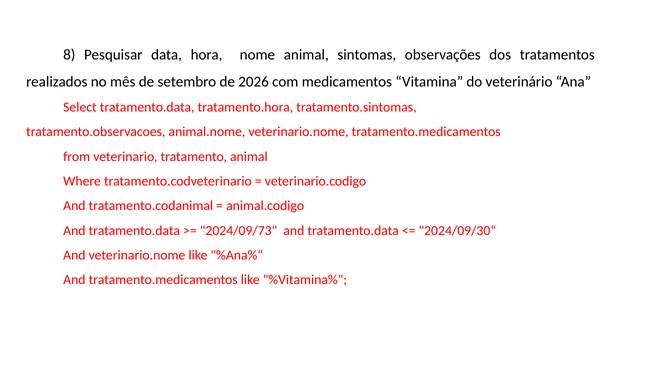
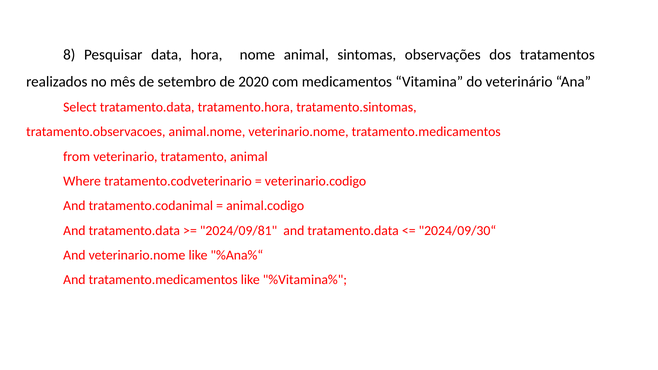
2026: 2026 -> 2020 (254, 82)
2024/09/73: 2024/09/73 -> 2024/09/81 (239, 231)
